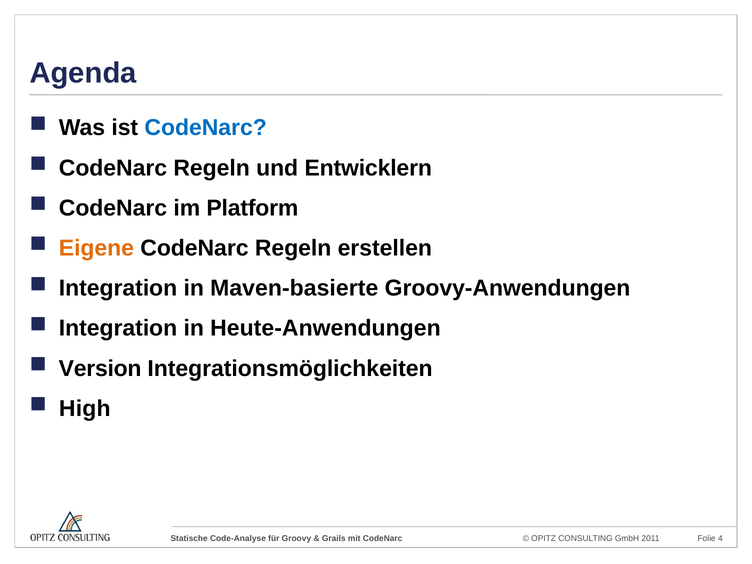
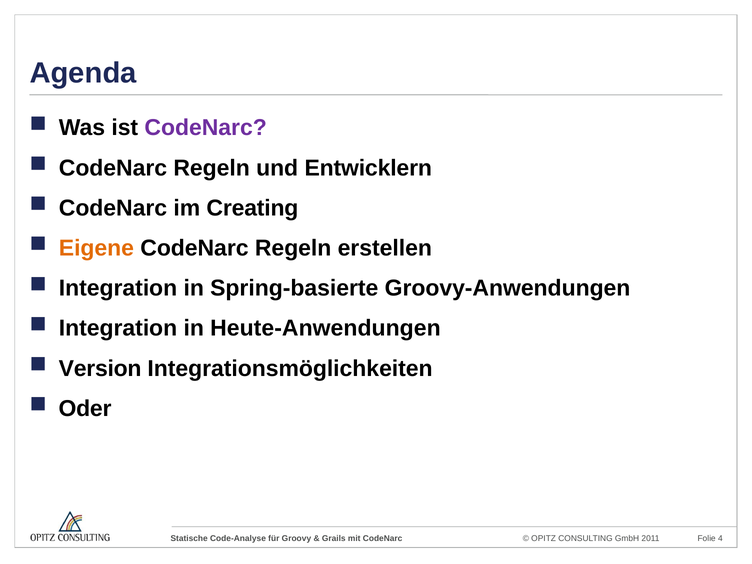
CodeNarc colour: blue -> purple (206, 128)
Platform: Platform -> Creating (252, 208)
Maven-basierte: Maven-basierte -> Spring-basierte (294, 288)
High: High -> Oder (85, 409)
